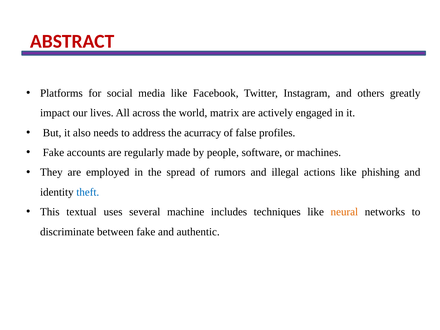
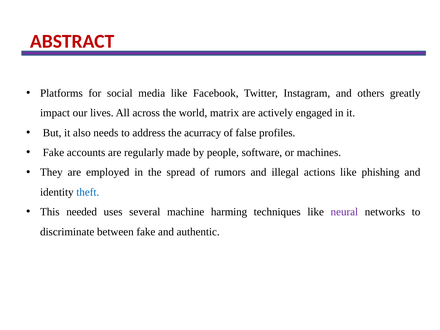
textual: textual -> needed (82, 212)
includes: includes -> harming (229, 212)
neural colour: orange -> purple (344, 212)
